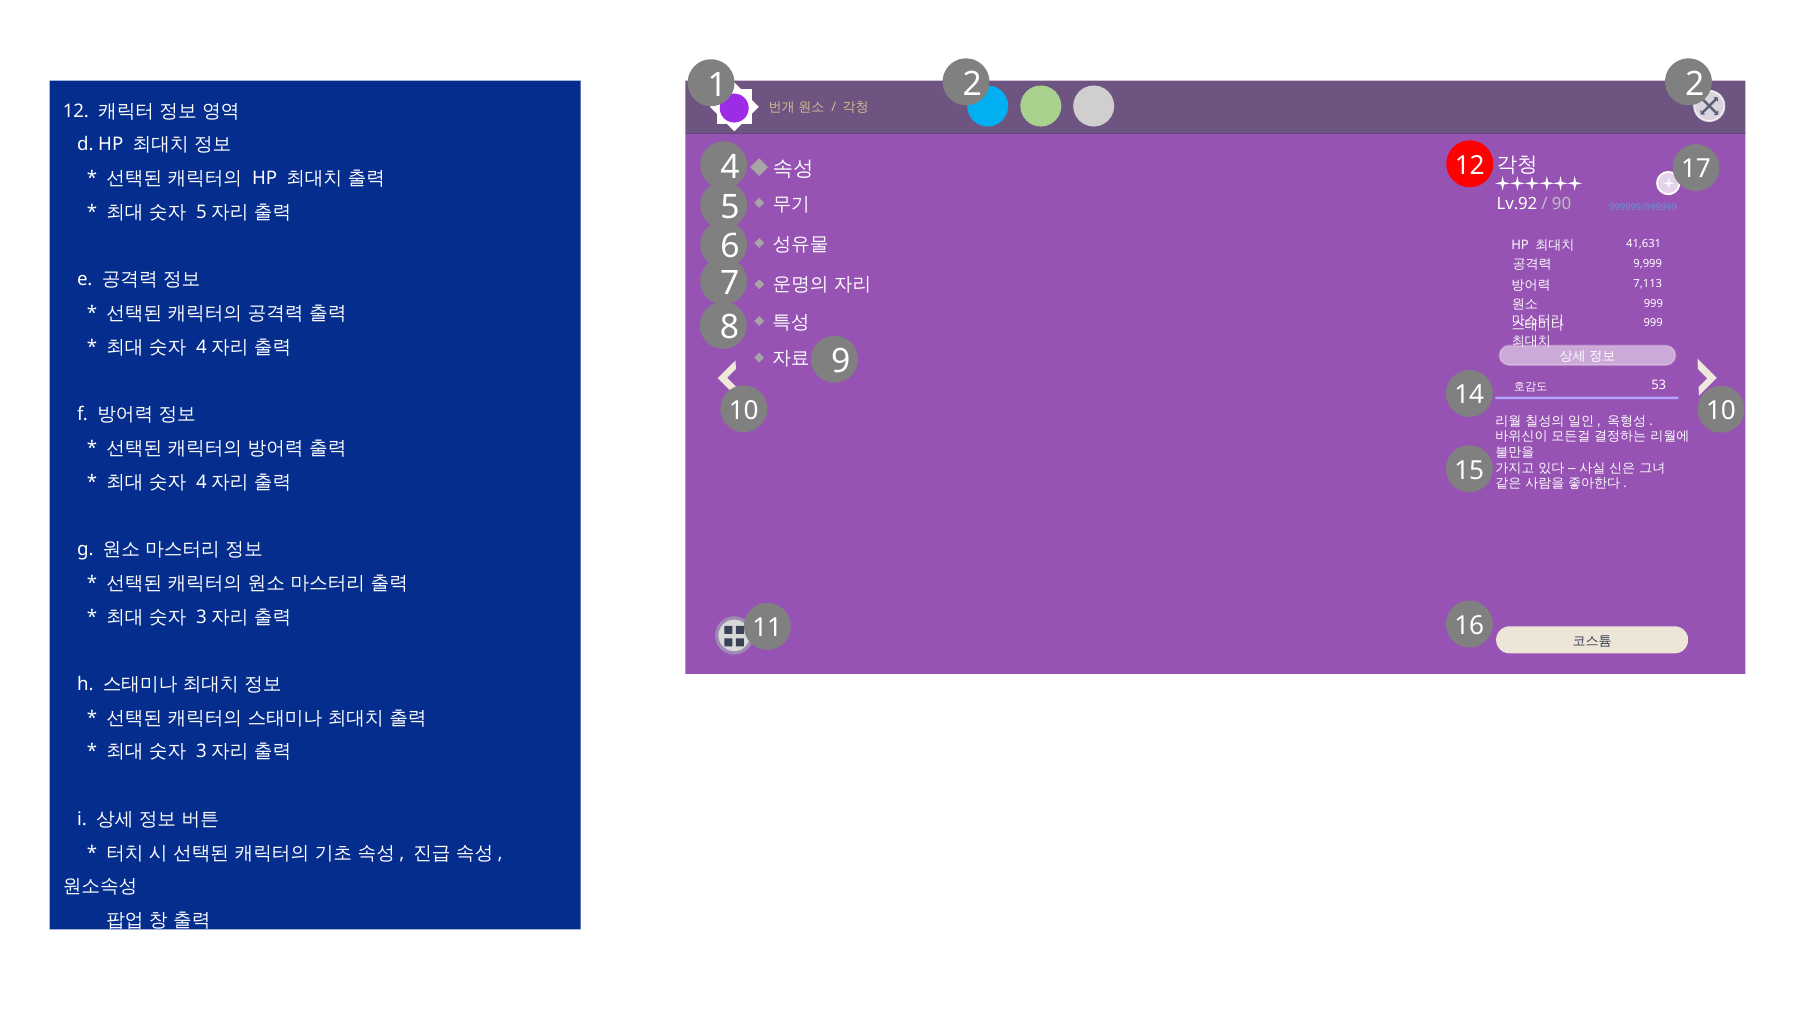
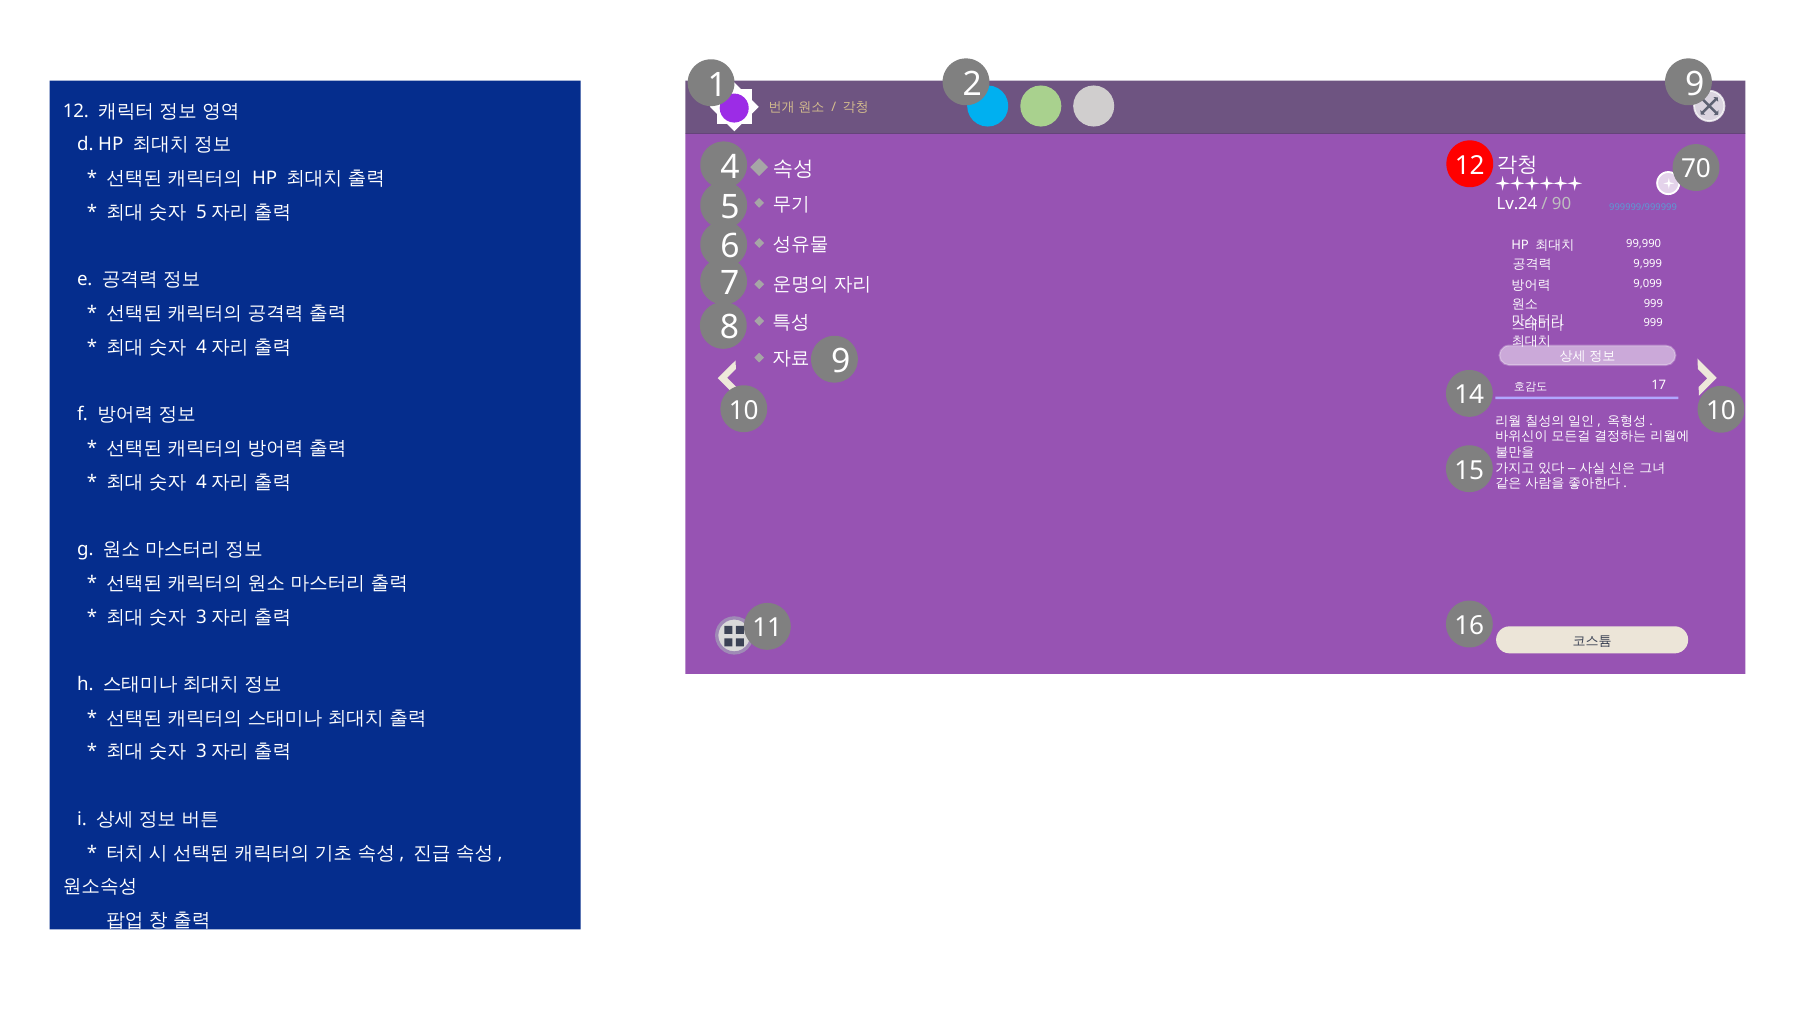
2 2: 2 -> 9 (1695, 84)
17: 17 -> 70 (1696, 169)
Lv.92: Lv.92 -> Lv.24 (1517, 204)
41,631: 41,631 -> 99,990 (1644, 244)
7,113: 7,113 -> 9,099 (1648, 284)
53: 53 -> 17 (1659, 385)
